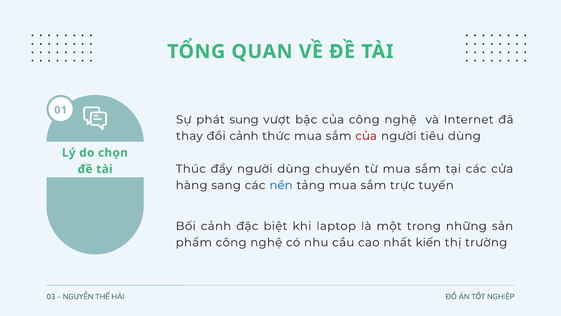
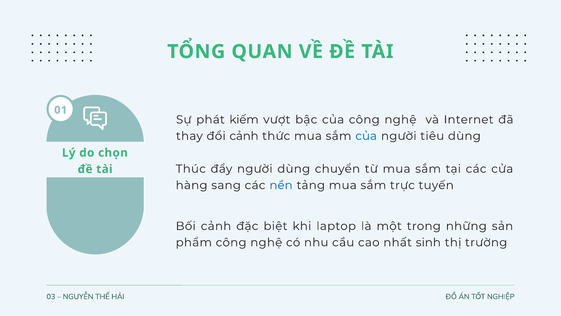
sung: sung -> kiếm (244, 119)
của colour: red -> blue (366, 136)
kiến: kiến -> sinh (428, 242)
